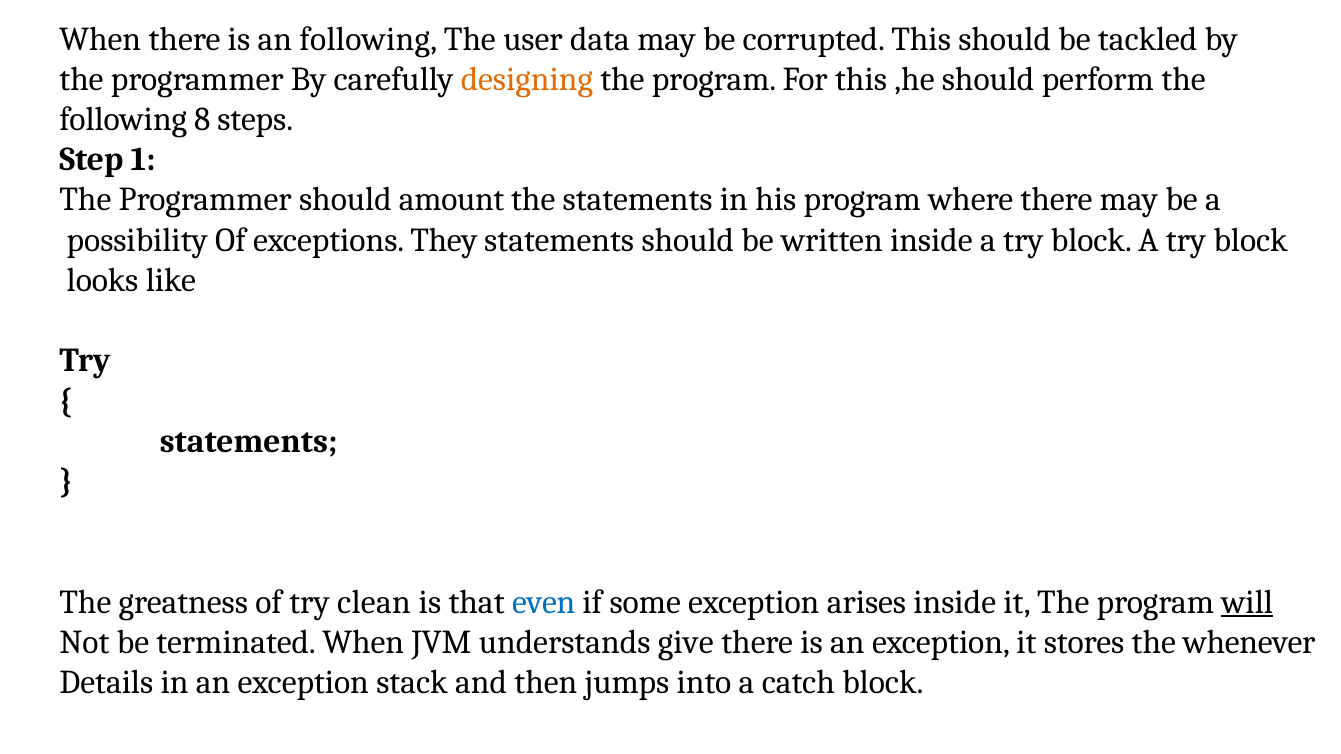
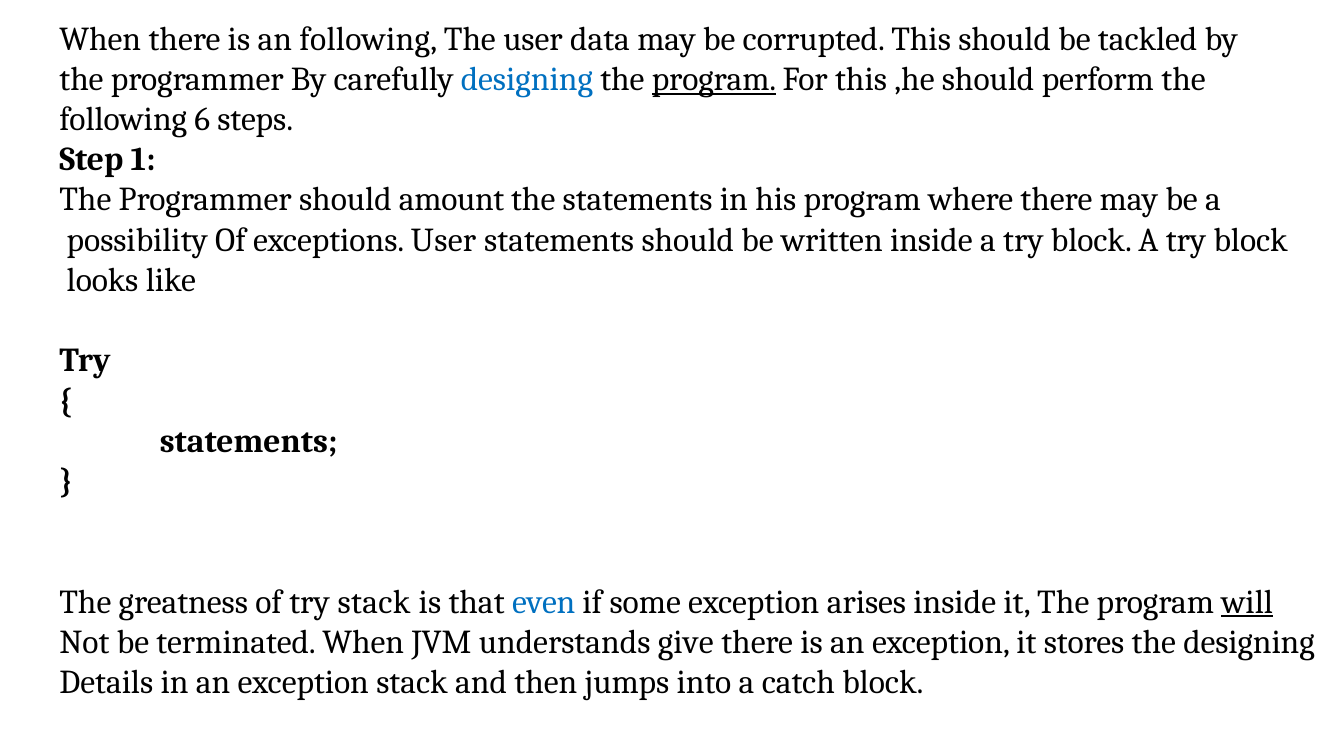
designing colour: orange -> blue (527, 79)
program underline: none -> present (714, 79)
8: 8 -> 6 (202, 120)
exceptions They: They -> User (444, 240)
try clean: clean -> stack (374, 602)
the whenever: whenever -> designing (1249, 643)
